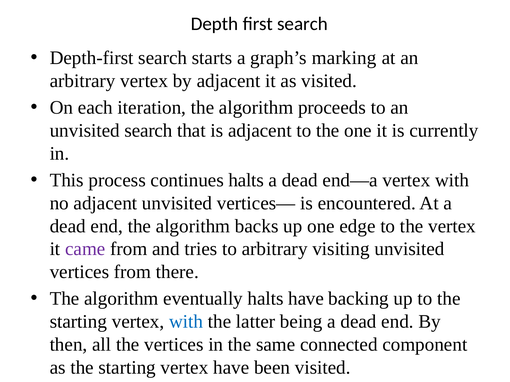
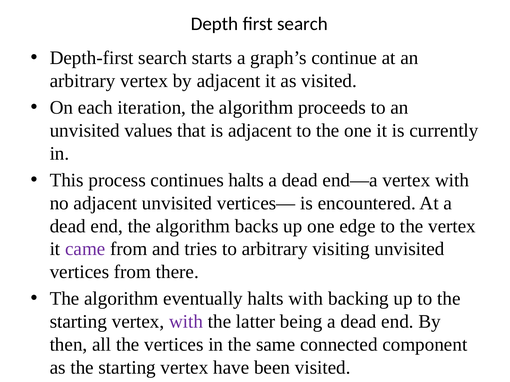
marking: marking -> continue (344, 58)
unvisited search: search -> values (149, 131)
halts have: have -> with (306, 299)
with colour: blue -> purple (186, 322)
